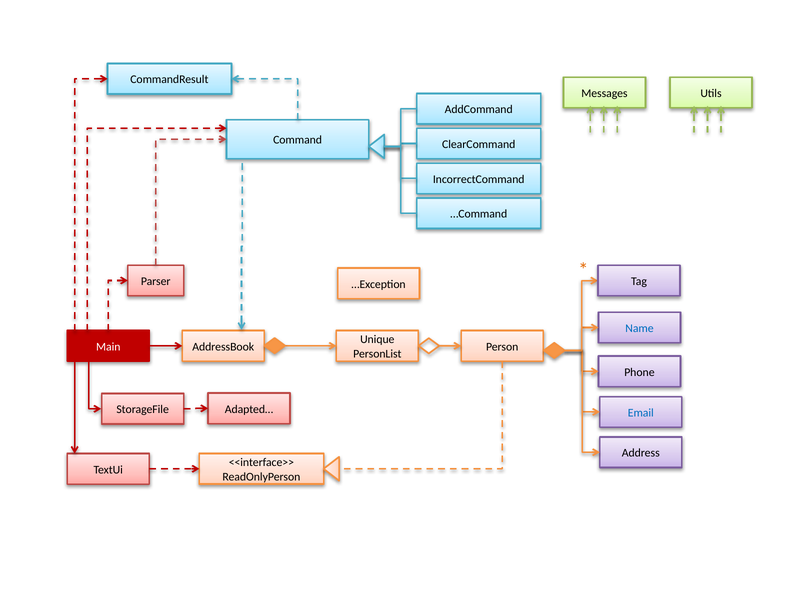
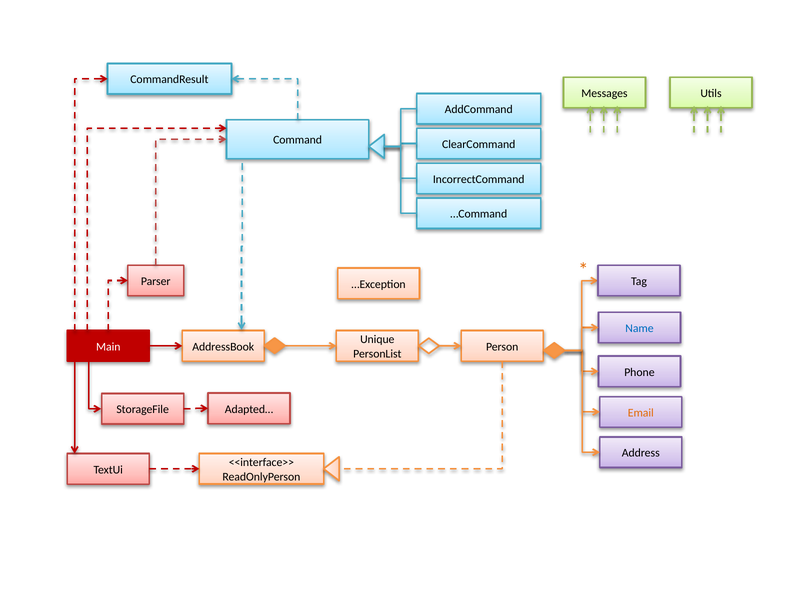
Email colour: blue -> orange (641, 413)
